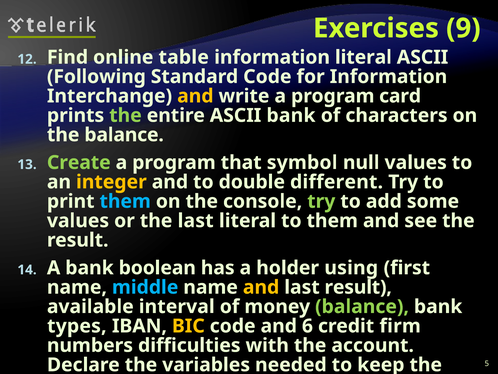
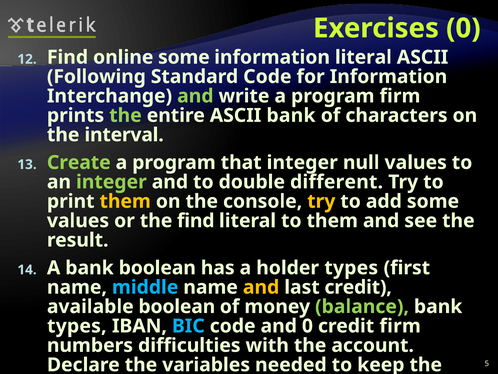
Exercises 9: 9 -> 0 (463, 28)
online table: table -> some (184, 57)
and colour: yellow -> light green (195, 96)
program card: card -> firm (400, 96)
the balance: balance -> interval (124, 135)
that symbol: symbol -> integer (302, 162)
integer colour: yellow -> light green (111, 182)
them colour: light blue -> yellow (125, 201)
try colour: light green -> yellow (321, 201)
the last: last -> find (196, 220)
holder using: using -> types (351, 268)
last result: result -> credit (358, 287)
available interval: interval -> boolean (177, 306)
BIC colour: yellow -> light blue (188, 326)
and 6: 6 -> 0 (307, 326)
